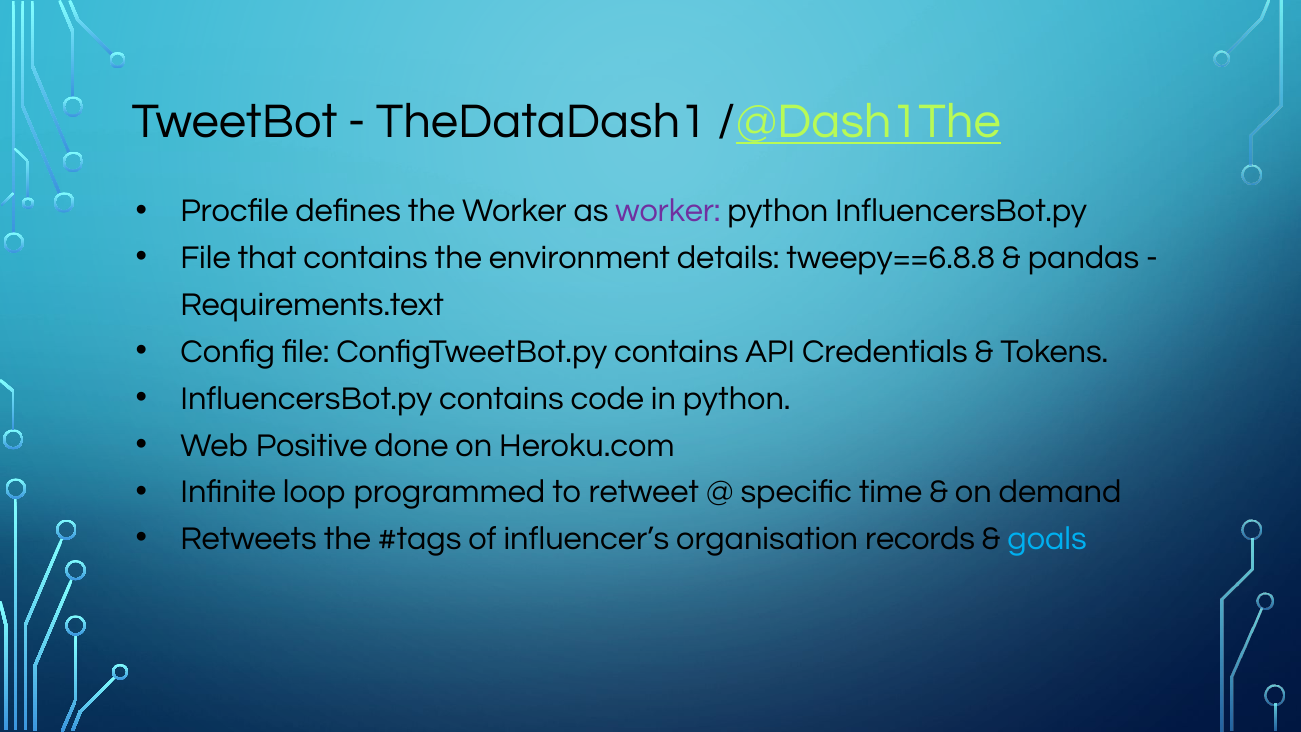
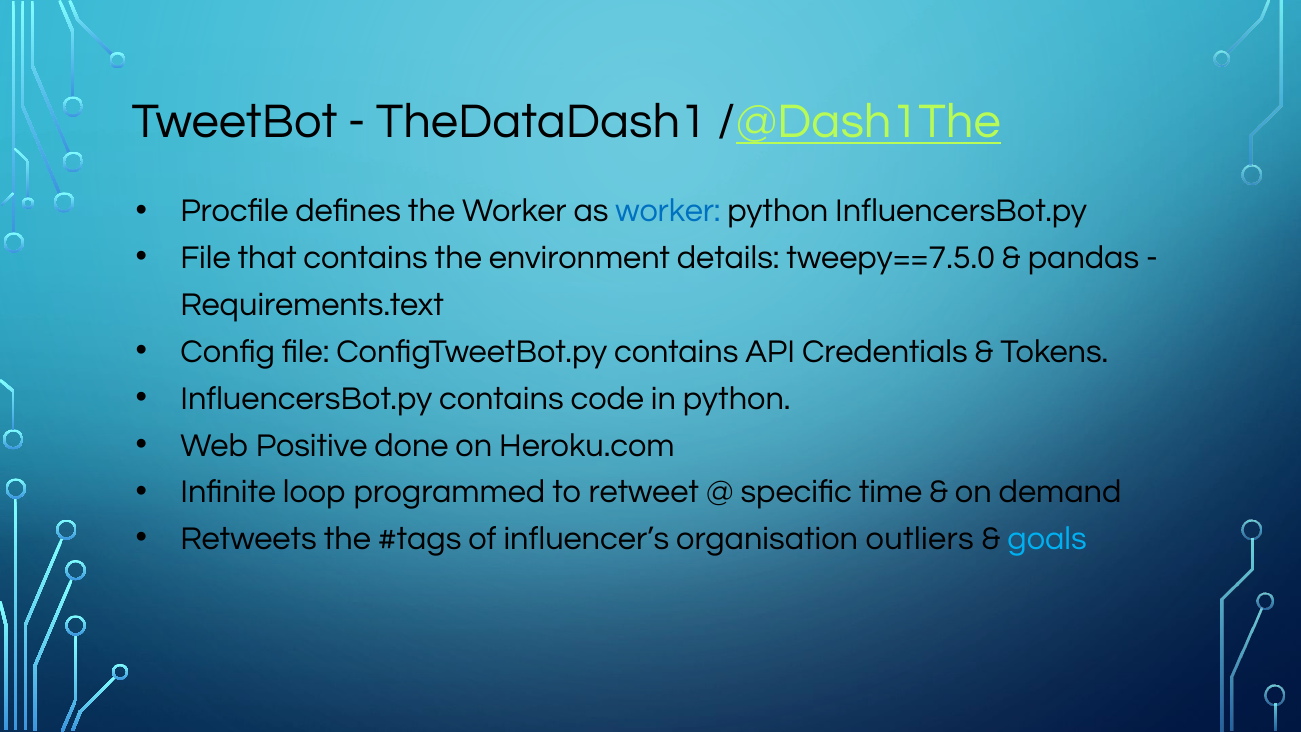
worker colour: purple -> blue (668, 211)
tweepy==6.8.8: tweepy==6.8.8 -> tweepy==7.5.0 (891, 258)
records: records -> outliers (920, 539)
